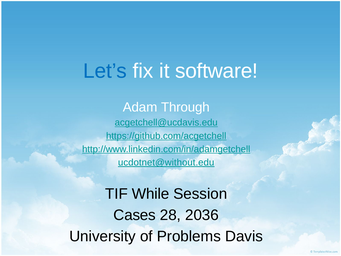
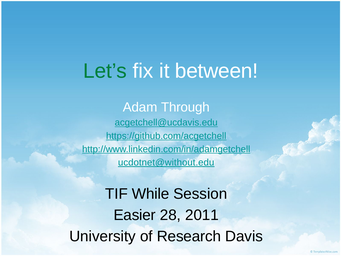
Let’s colour: blue -> green (105, 71)
software: software -> between (217, 71)
Cases: Cases -> Easier (135, 215)
2036: 2036 -> 2011 (202, 215)
Problems: Problems -> Research (189, 236)
